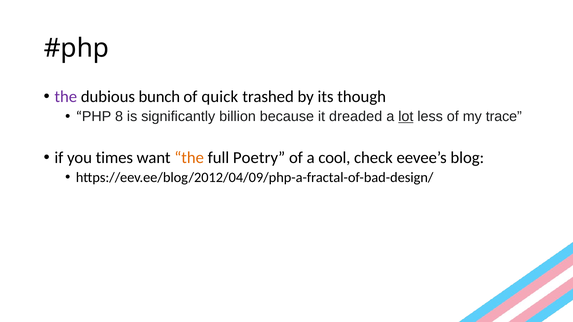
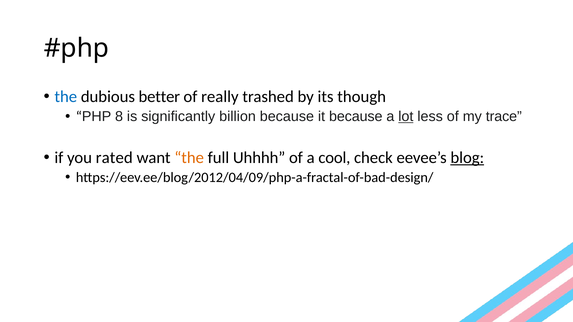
the colour: purple -> blue (66, 97)
bunch: bunch -> better (159, 97)
quick: quick -> really (220, 97)
it dreaded: dreaded -> because (356, 117)
times: times -> rated (114, 158)
Poetry: Poetry -> Uhhhh (259, 158)
blog underline: none -> present (467, 158)
